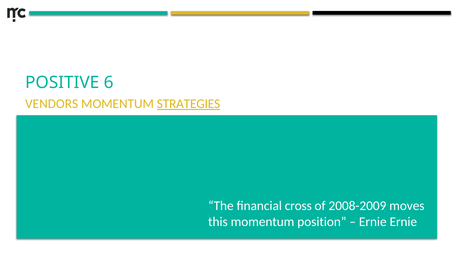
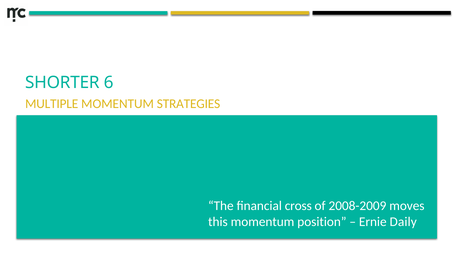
POSITIVE: POSITIVE -> SHORTER (62, 82)
VENDORS: VENDORS -> MULTIPLE (52, 104)
STRATEGIES underline: present -> none (189, 104)
Ernie Ernie: Ernie -> Daily (403, 222)
